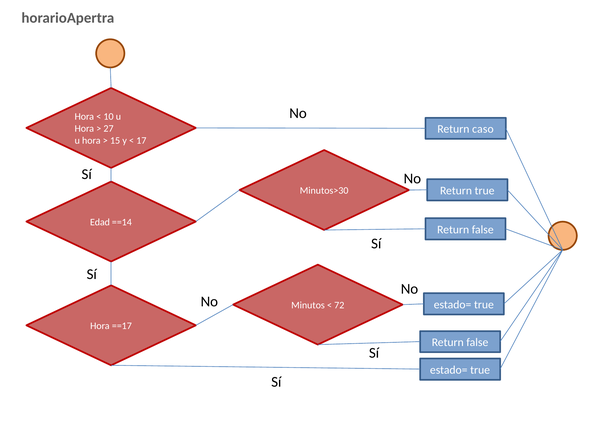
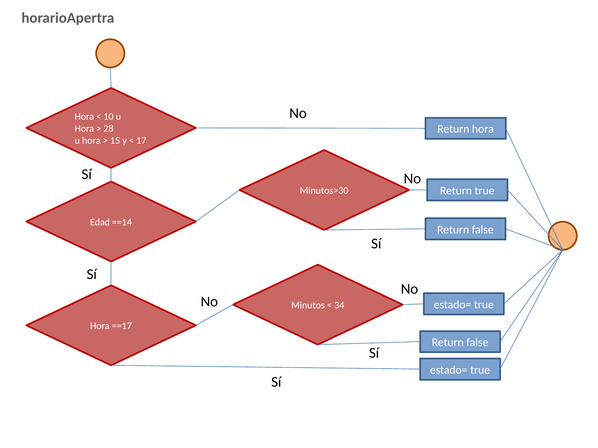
Return caso: caso -> hora (483, 129)
27: 27 -> 28 (109, 129)
72: 72 -> 34 (339, 306)
